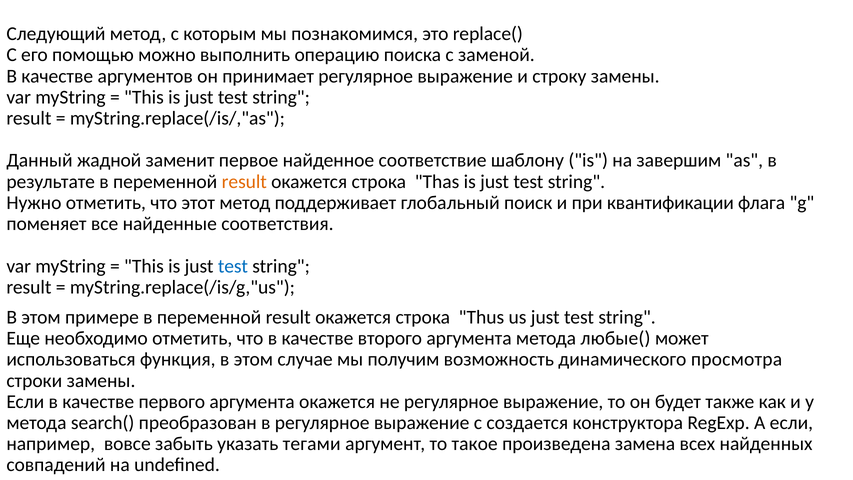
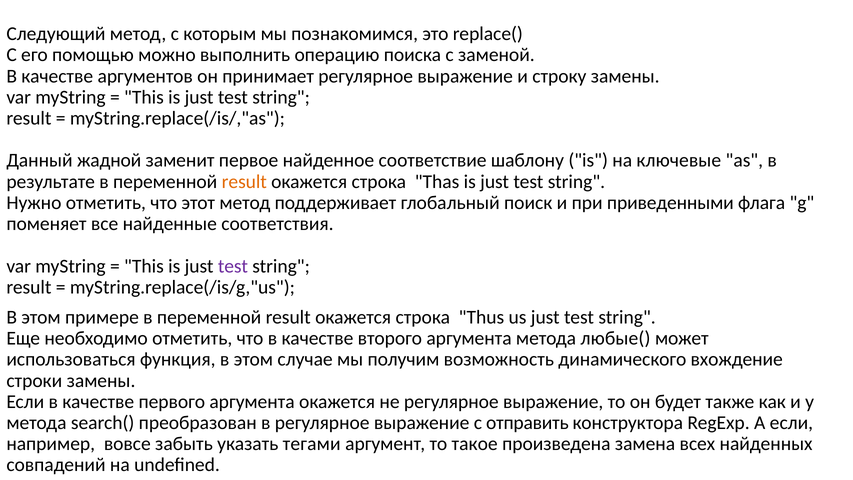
завершим: завершим -> ключевые (679, 160)
квантификации: квантификации -> приведенными (670, 203)
test colour: blue -> purple (233, 266)
просмотра: просмотра -> вхождение (737, 359)
создается: создается -> отправить (527, 423)
